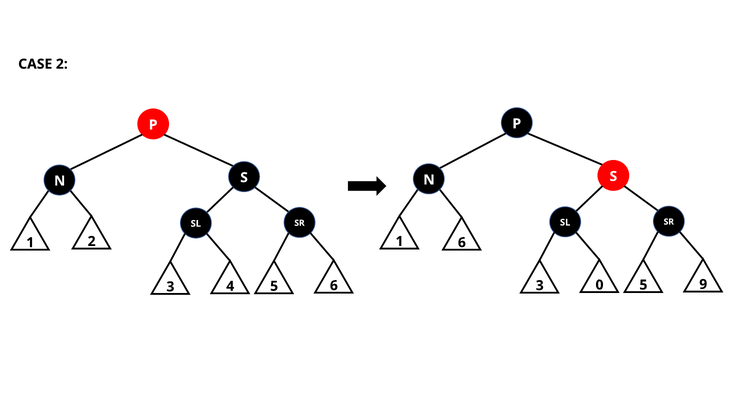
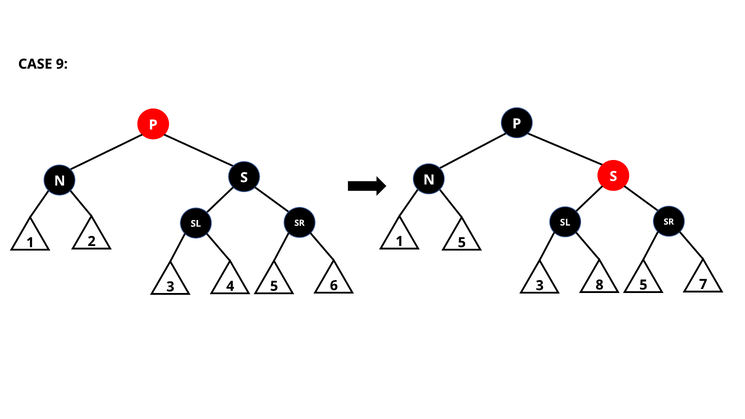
CASE 2: 2 -> 9 (62, 64)
1 6: 6 -> 5 (462, 243)
9: 9 -> 7 (703, 284)
0: 0 -> 8 (600, 285)
